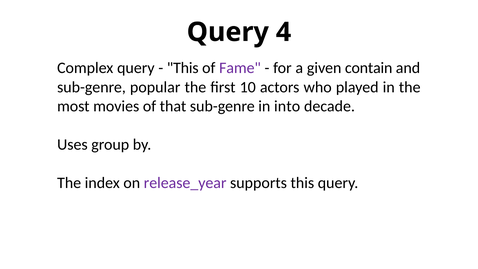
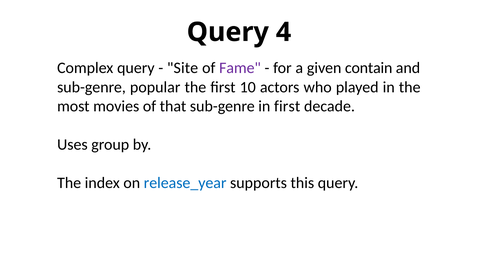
This: This -> Site (183, 68)
in into: into -> first (287, 106)
release_year colour: purple -> blue (185, 183)
